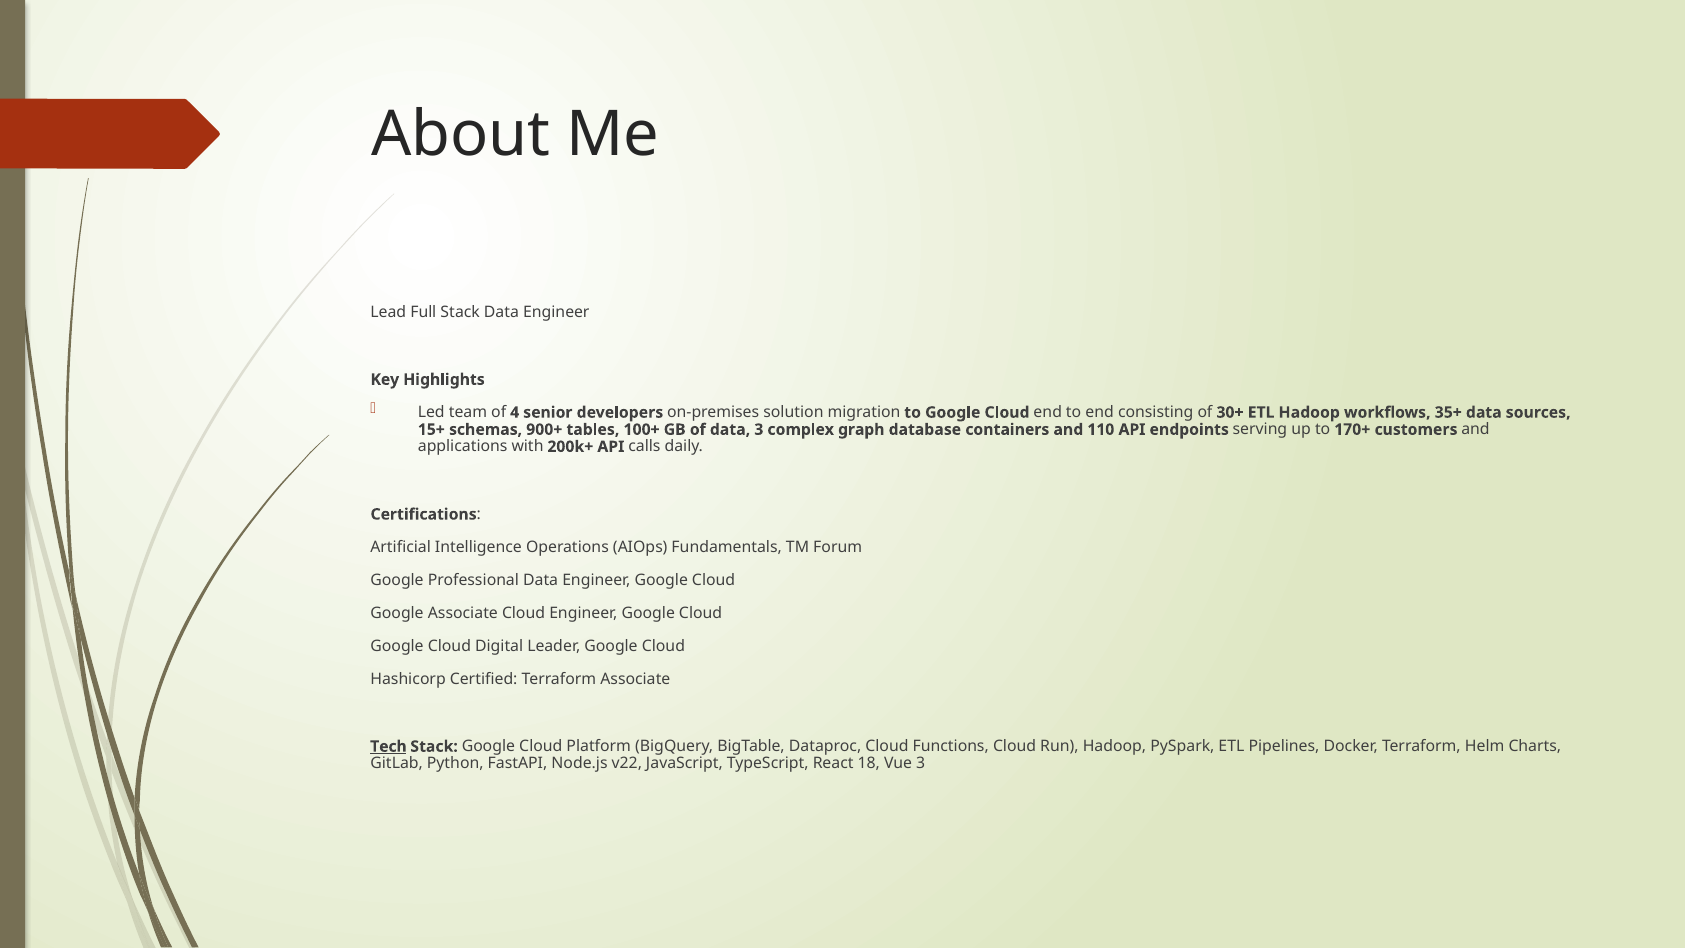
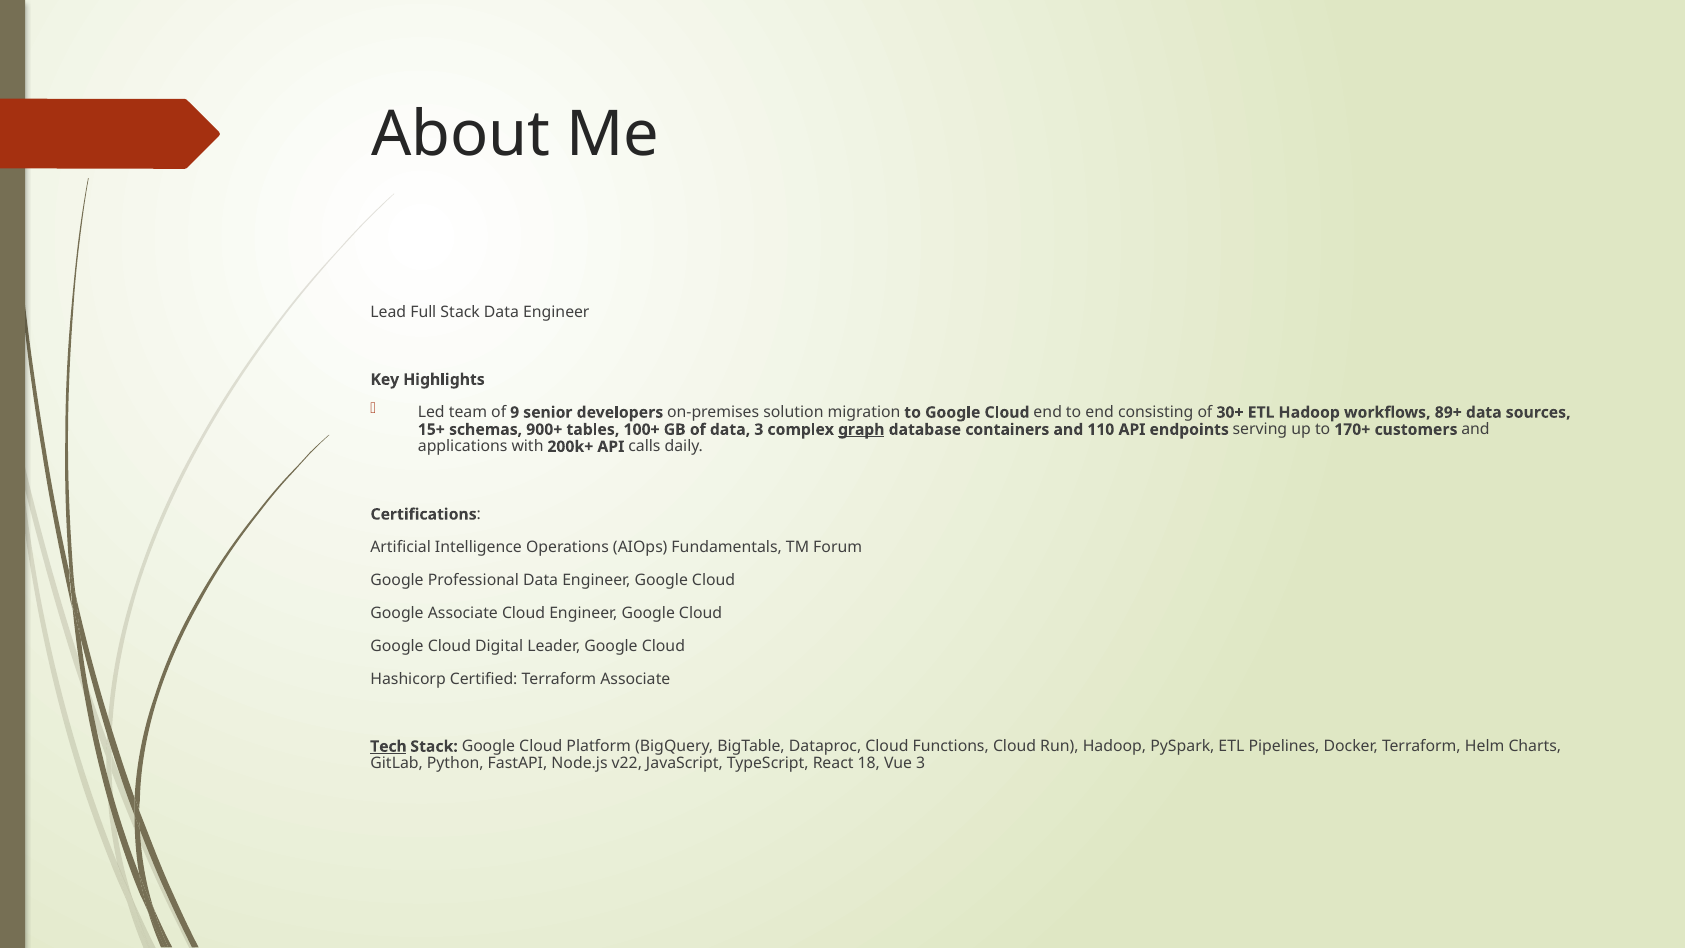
4: 4 -> 9 (515, 412)
35+: 35+ -> 89+ (1448, 412)
graph underline: none -> present (861, 429)
